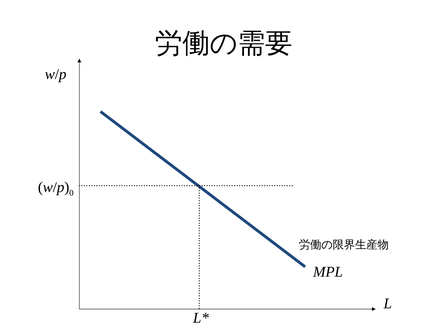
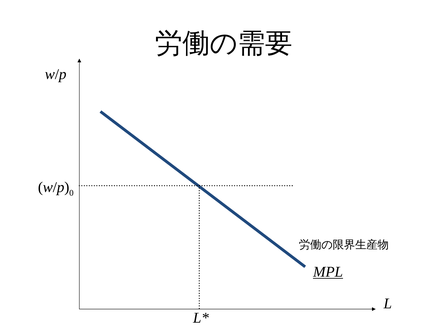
MPL underline: none -> present (328, 272)
